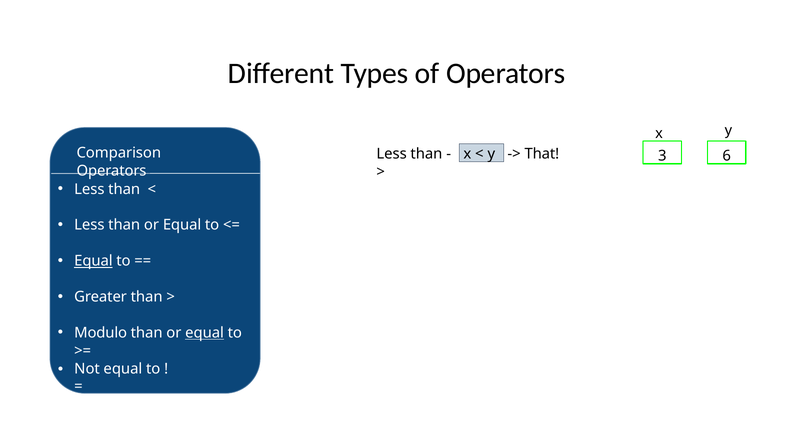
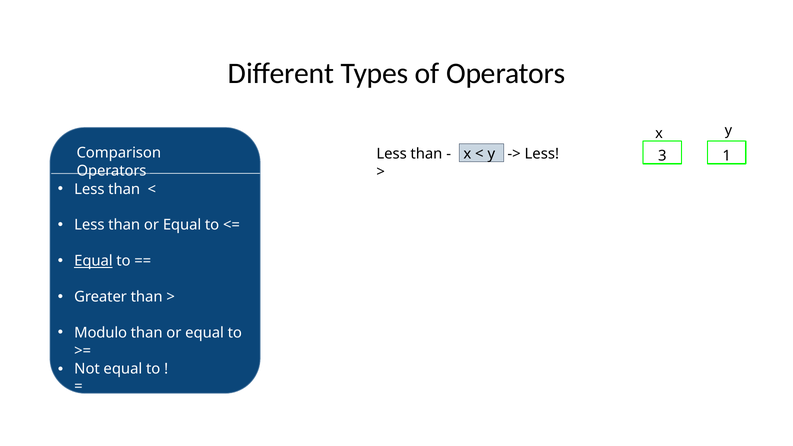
That: That -> Less (542, 154)
6: 6 -> 1 (727, 156)
equal underline: present -> none (205, 333)
